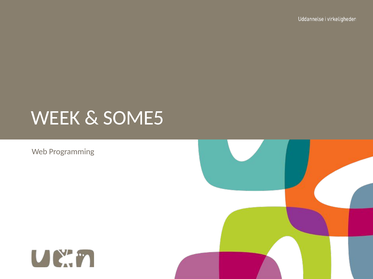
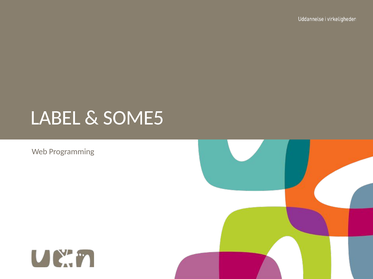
WEEK: WEEK -> LABEL (56, 118)
